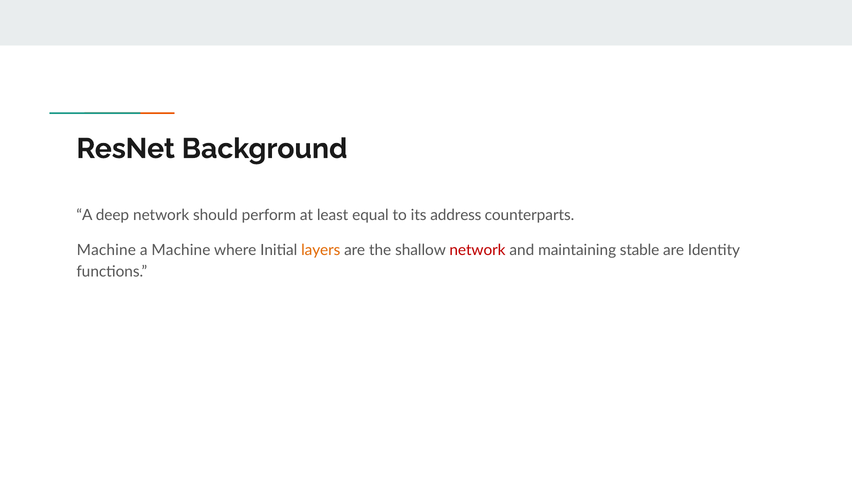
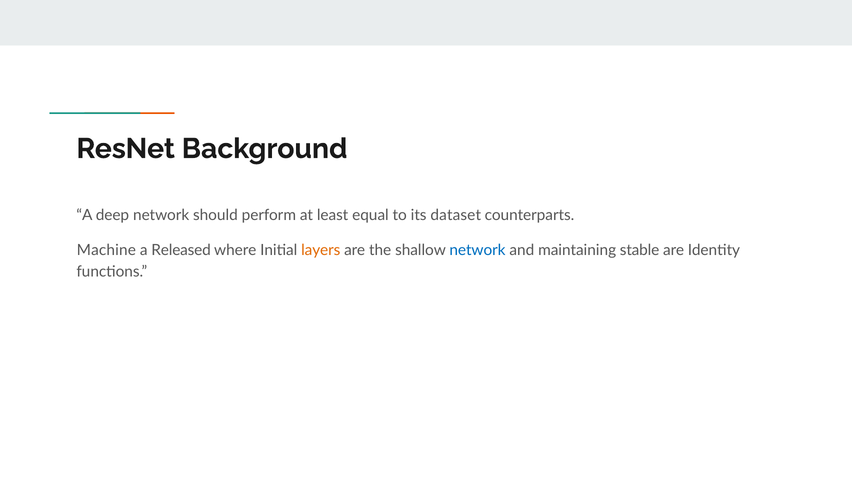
address: address -> dataset (456, 215)
a Machine: Machine -> Released (181, 250)
network colour: red -> blue (477, 250)
